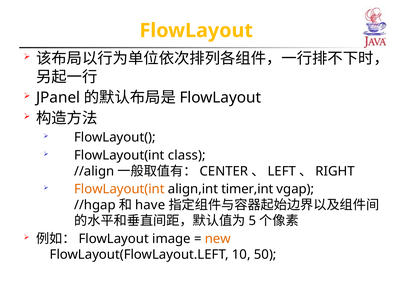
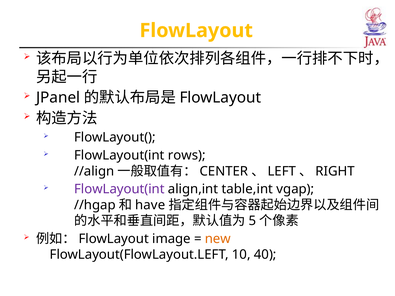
class: class -> rows (187, 156)
FlowLayout(int colour: orange -> purple (119, 189)
timer,int: timer,int -> table,int (247, 189)
50: 50 -> 40 (265, 255)
